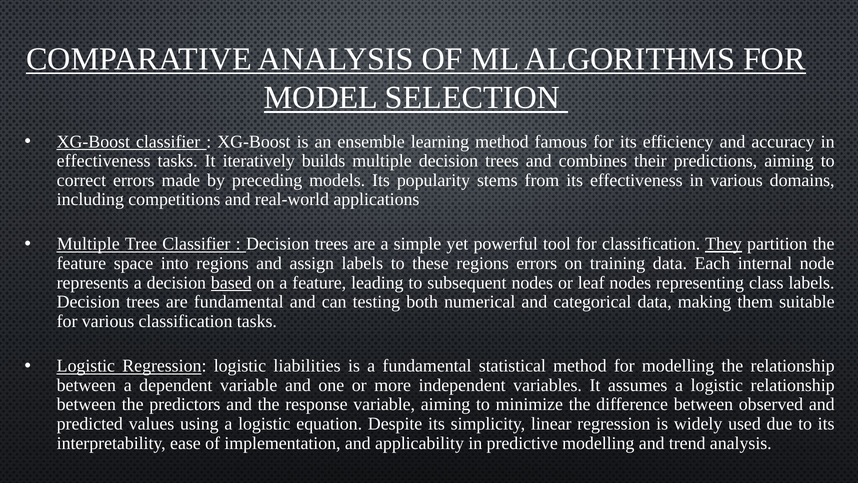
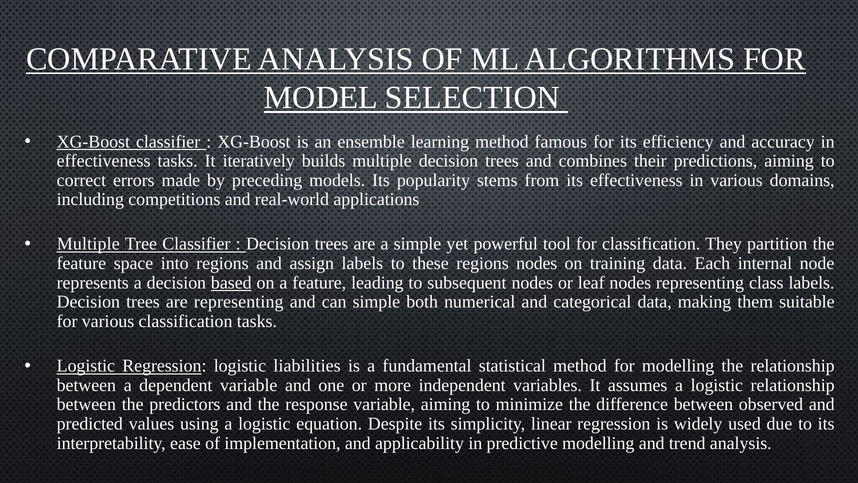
They underline: present -> none (724, 244)
regions errors: errors -> nodes (537, 263)
are fundamental: fundamental -> representing (239, 302)
can testing: testing -> simple (376, 302)
